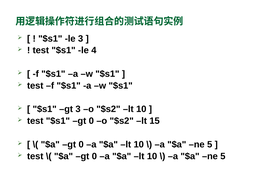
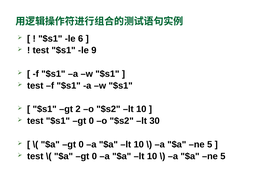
le 3: 3 -> 6 (81, 38)
4: 4 -> 9 (94, 50)
gt 3: 3 -> 2 (78, 109)
15: 15 -> 30 (155, 121)
